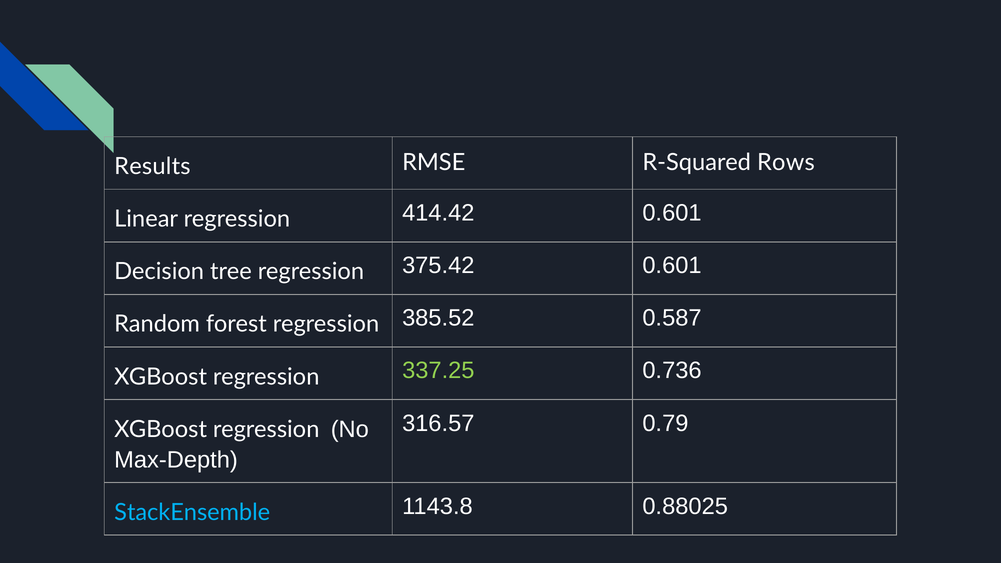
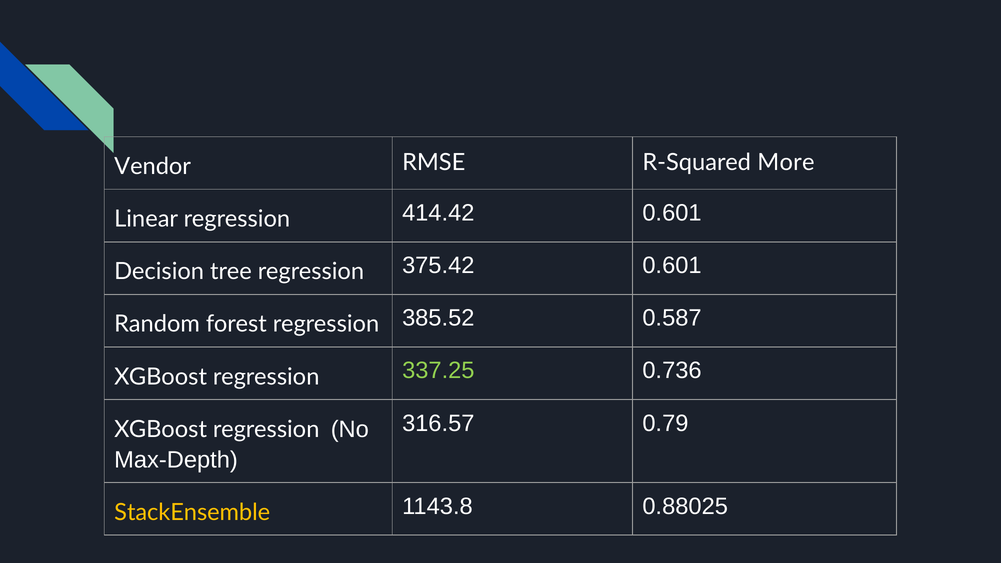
Results: Results -> Vendor (153, 167)
Rows: Rows -> More (786, 162)
StackEnsemble colour: light blue -> yellow (192, 512)
